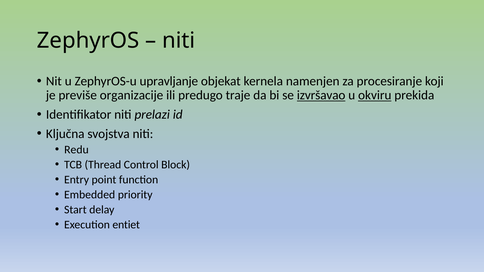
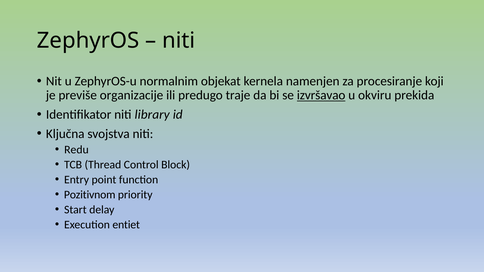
upravljanje: upravljanje -> normalnim (169, 81)
okviru underline: present -> none (375, 95)
prelazi: prelazi -> library (152, 115)
Embedded: Embedded -> Pozitivnom (90, 195)
